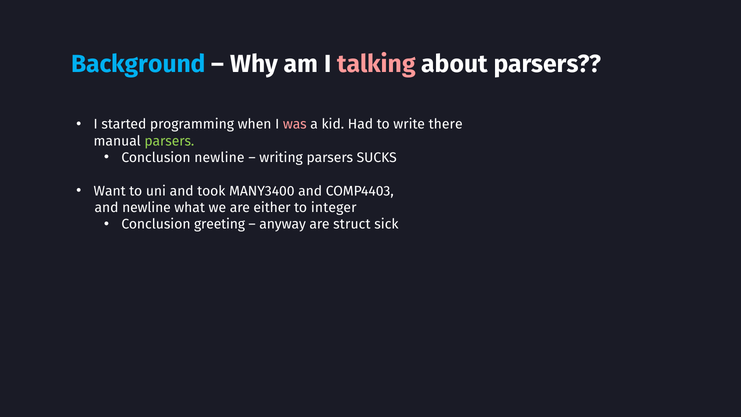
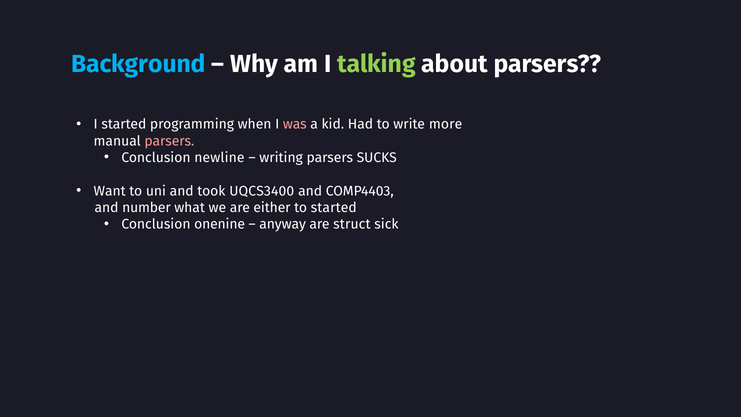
talking colour: pink -> light green (376, 64)
there: there -> more (446, 124)
parsers colour: light green -> pink (169, 141)
MANY3400: MANY3400 -> UQCS3400 (262, 191)
and newline: newline -> number (146, 208)
to integer: integer -> started (334, 208)
greeting: greeting -> onenine (220, 224)
